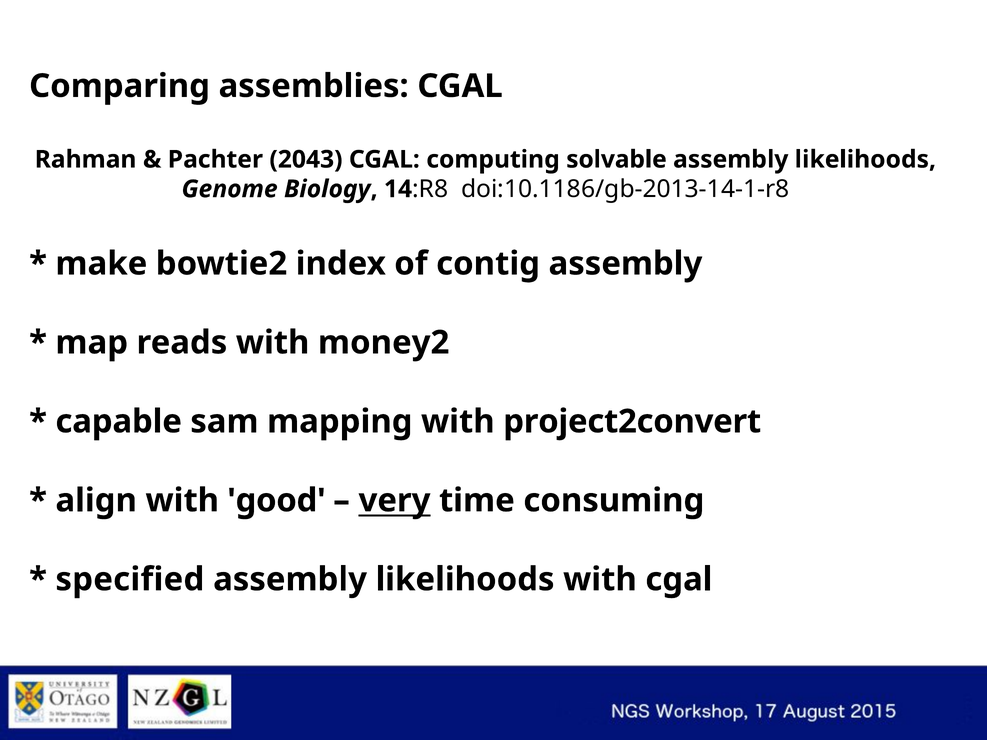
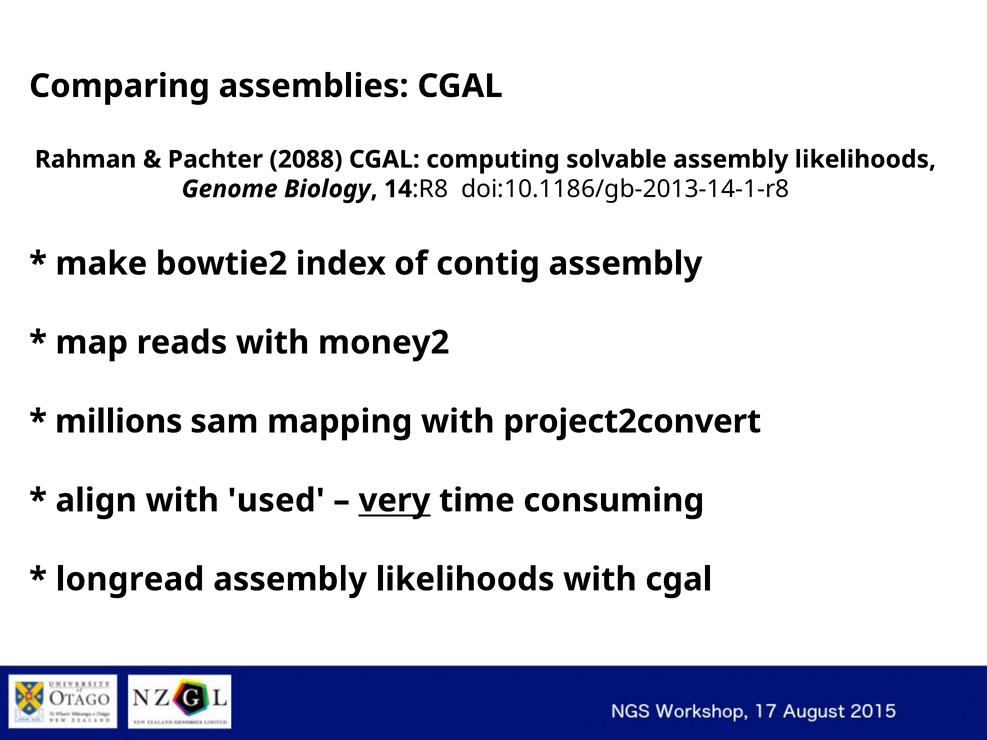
2043: 2043 -> 2088 (306, 160)
capable: capable -> millions (119, 422)
good: good -> used (276, 501)
specified: specified -> longread (130, 580)
